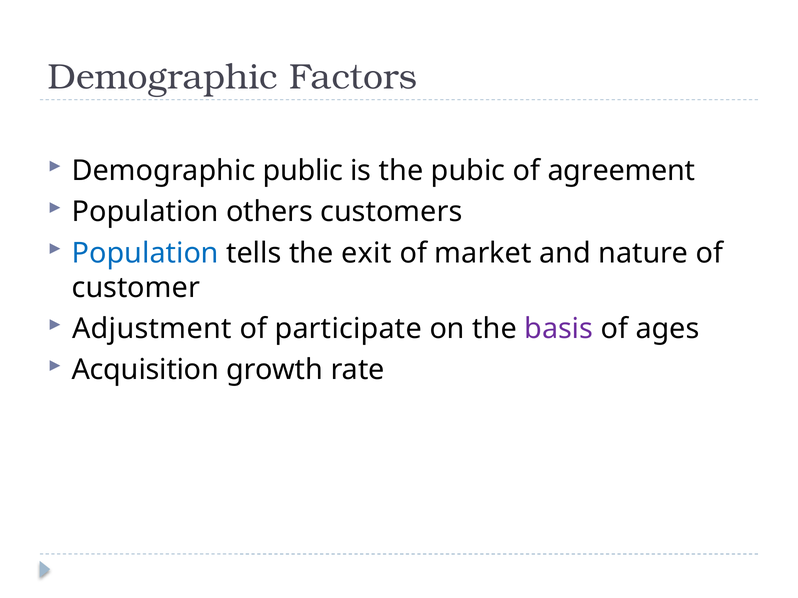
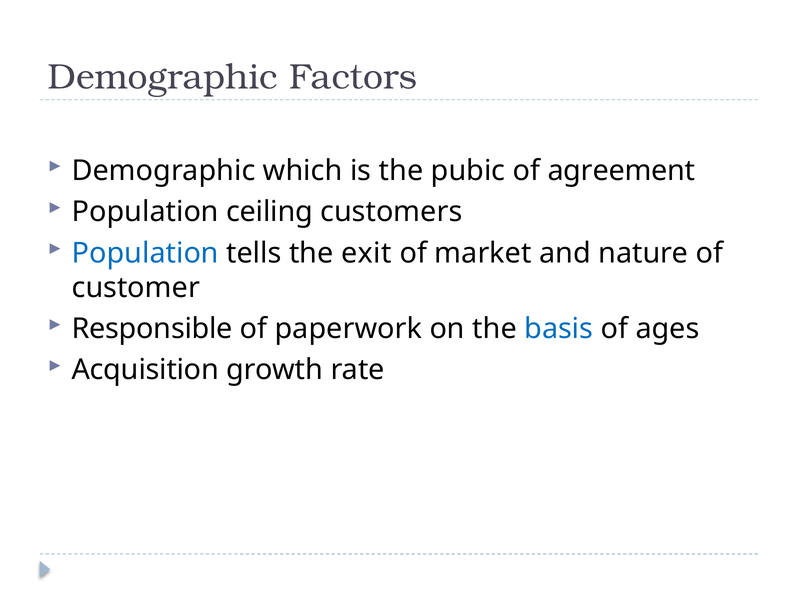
public: public -> which (303, 171)
others: others -> ceiling (270, 212)
Adjustment: Adjustment -> Responsible (152, 329)
participate: participate -> paperwork (348, 329)
basis colour: purple -> blue (559, 329)
